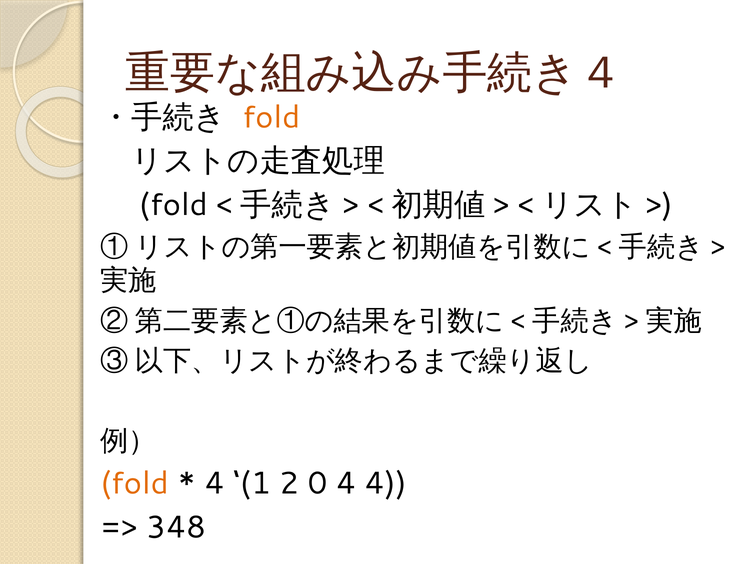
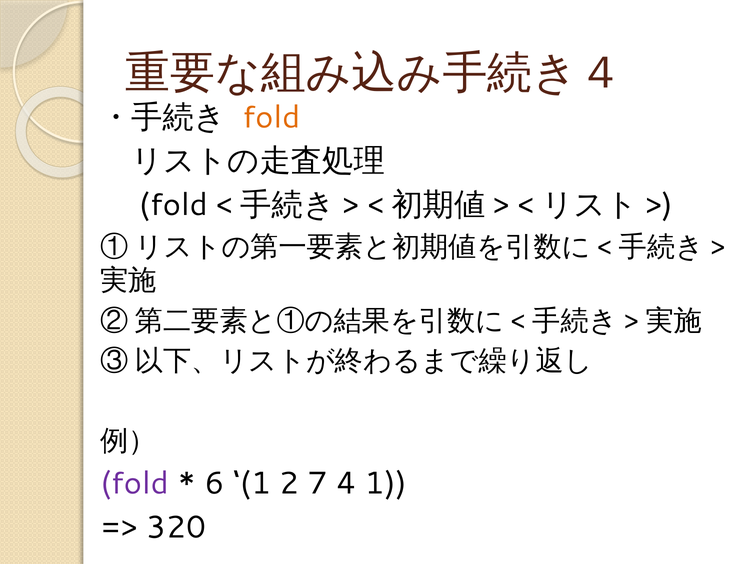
fold colour: orange -> purple (135, 483)
4: 4 -> 6 (214, 483)
0: 0 -> 7 (318, 483)
4 4: 4 -> 1 (386, 483)
348: 348 -> 320 (176, 527)
